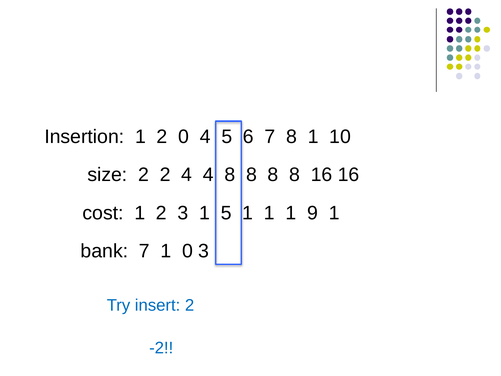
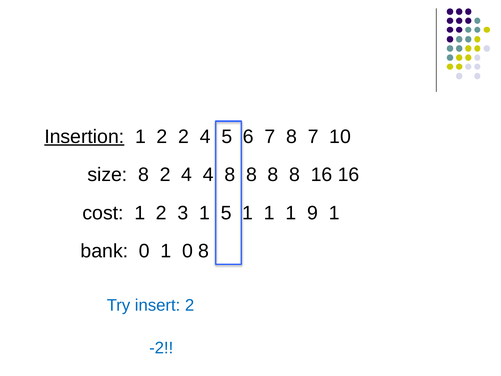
Insertion underline: none -> present (84, 137)
2 0: 0 -> 2 (184, 137)
8 1: 1 -> 7 (313, 137)
size 2: 2 -> 8 (144, 175)
bank 7: 7 -> 0 (144, 251)
0 3: 3 -> 8 (204, 251)
